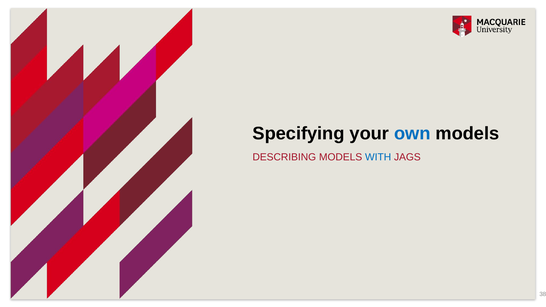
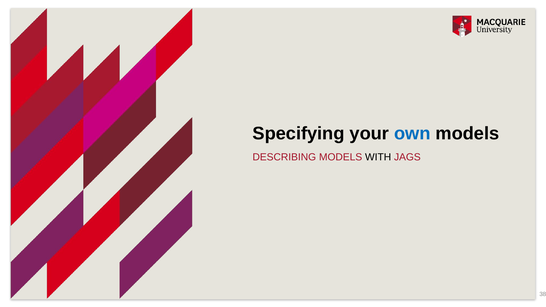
WITH colour: blue -> black (378, 157)
